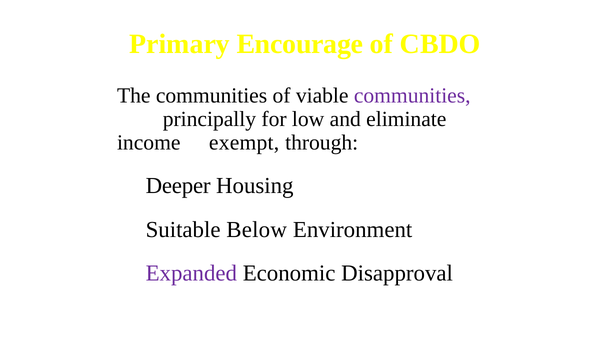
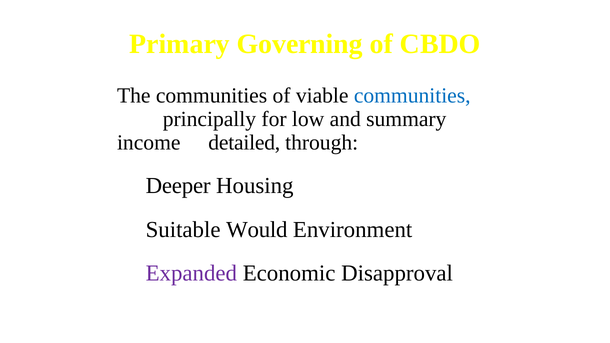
Encourage: Encourage -> Governing (300, 44)
communities colour: purple -> blue (412, 96)
eliminate: eliminate -> summary (406, 119)
exempt: exempt -> detailed (244, 142)
Below: Below -> Would (257, 230)
